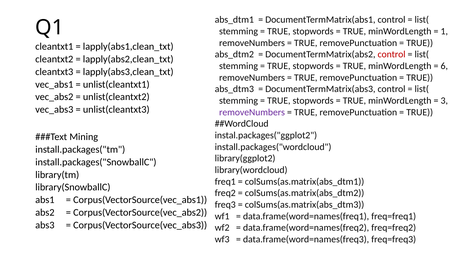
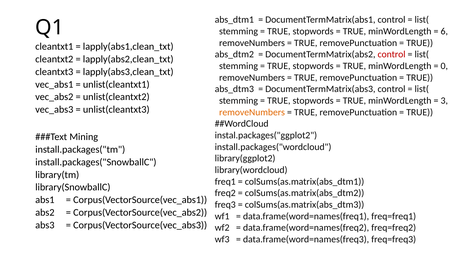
1: 1 -> 6 (444, 31)
6: 6 -> 0 (444, 66)
removeNumbers colour: purple -> orange (252, 112)
